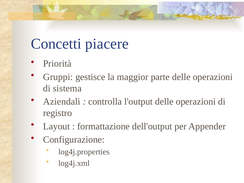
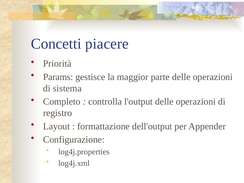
Gruppi: Gruppi -> Params (58, 77)
Aziendali: Aziendali -> Completo (62, 102)
